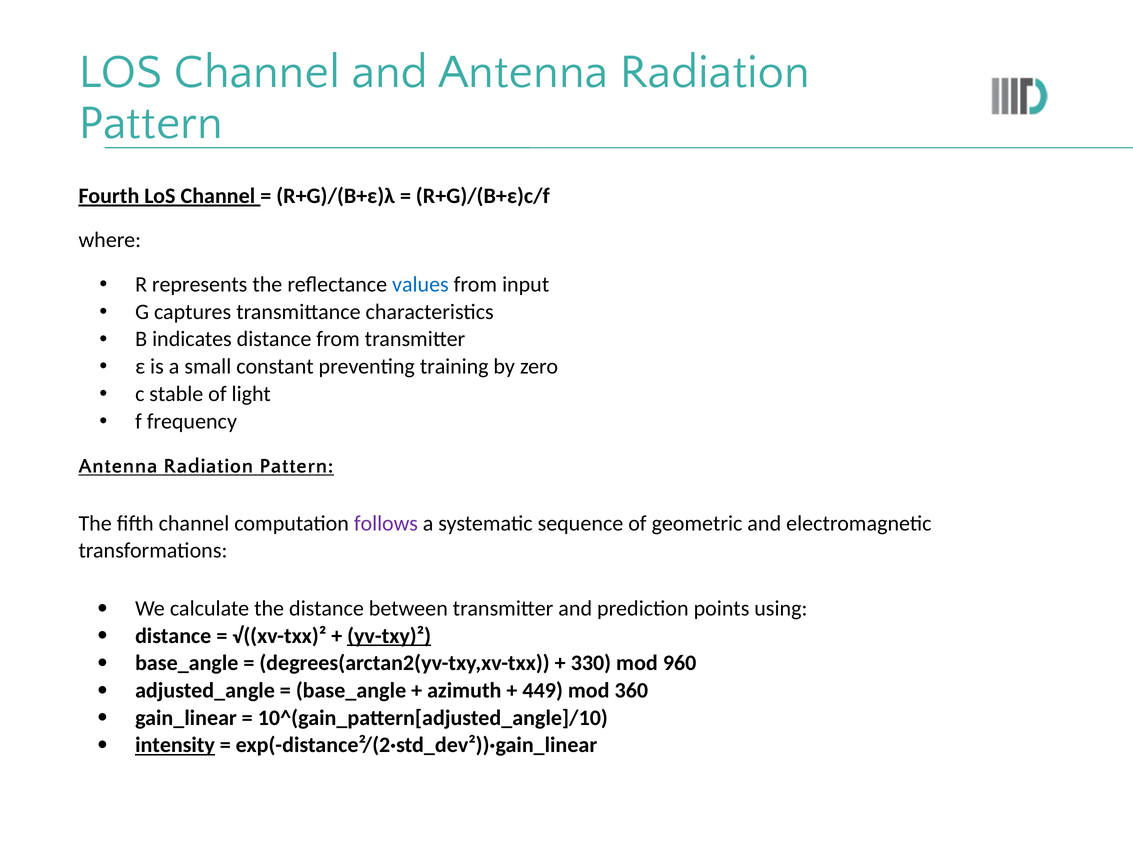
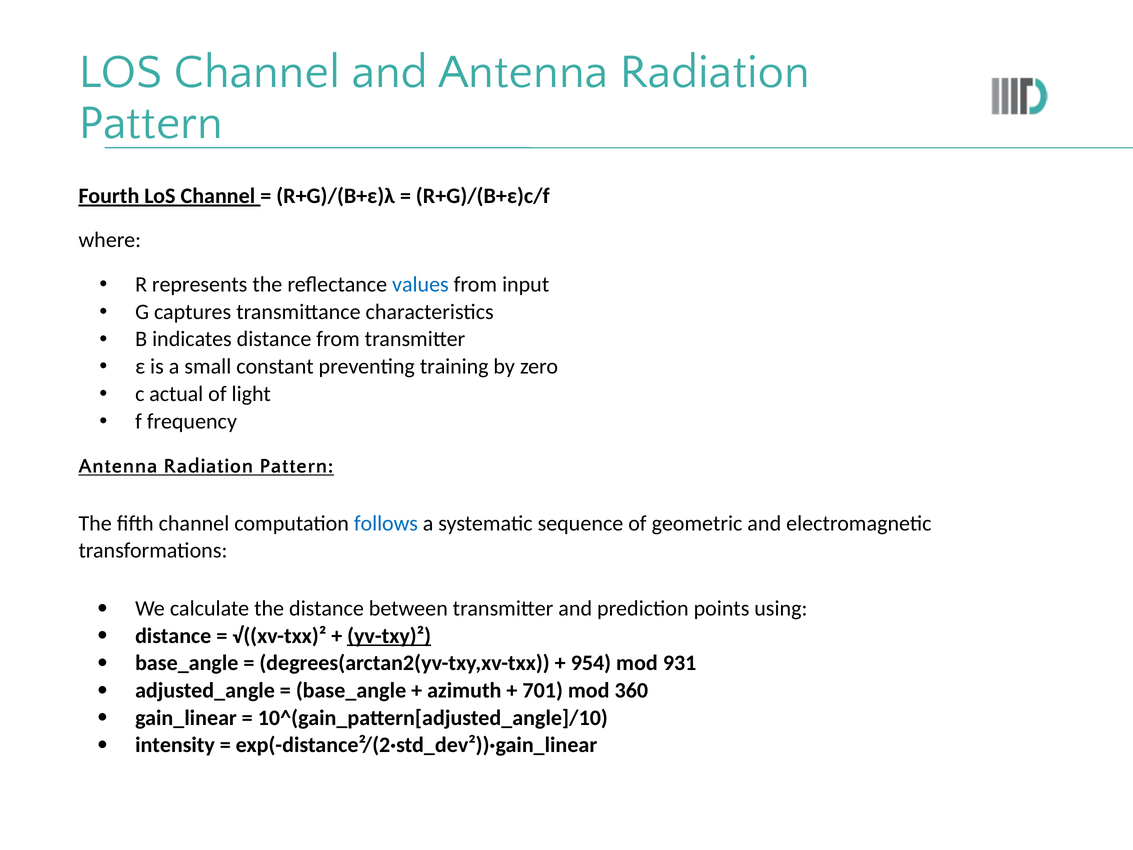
stable: stable -> actual (176, 394)
follows colour: purple -> blue (386, 523)
330: 330 -> 954 (591, 663)
960: 960 -> 931 (680, 663)
449: 449 -> 701 (543, 690)
intensity underline: present -> none (175, 745)
